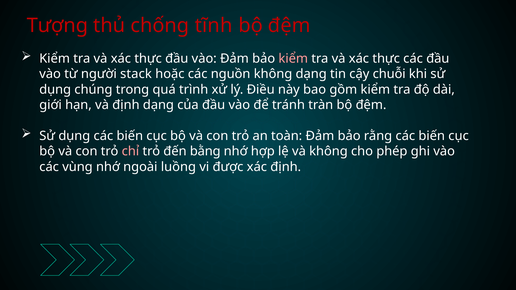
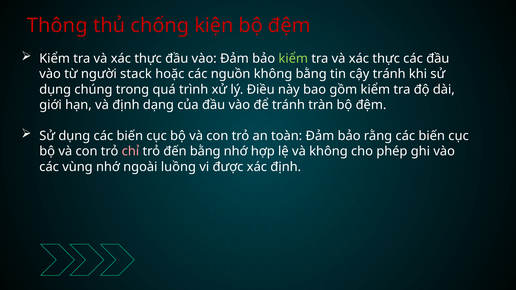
Tượng: Tượng -> Thông (57, 25)
tĩnh: tĩnh -> kiện (214, 25)
kiểm colour: pink -> light green (293, 59)
không dạng: dạng -> bằng (311, 74)
cậy chuỗi: chuỗi -> tránh (389, 74)
